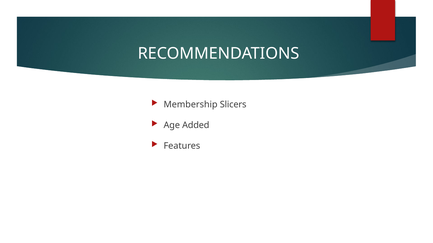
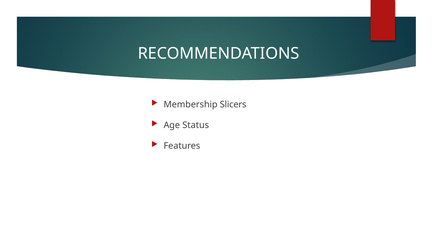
Added: Added -> Status (196, 125)
